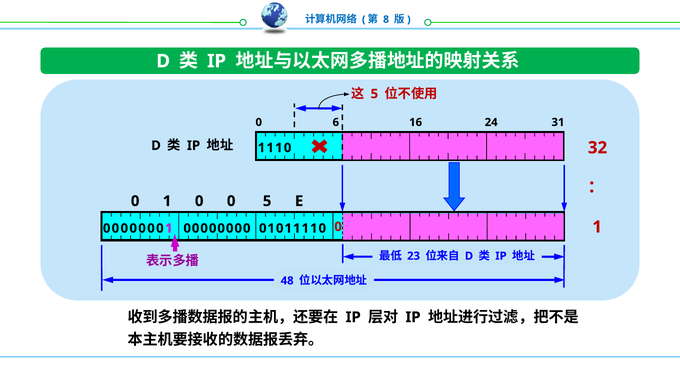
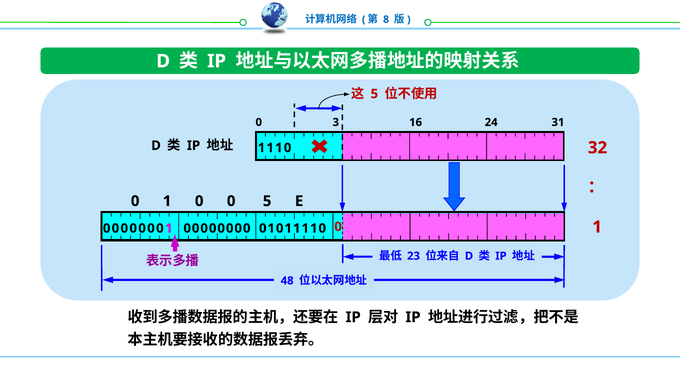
6: 6 -> 3 (336, 122)
